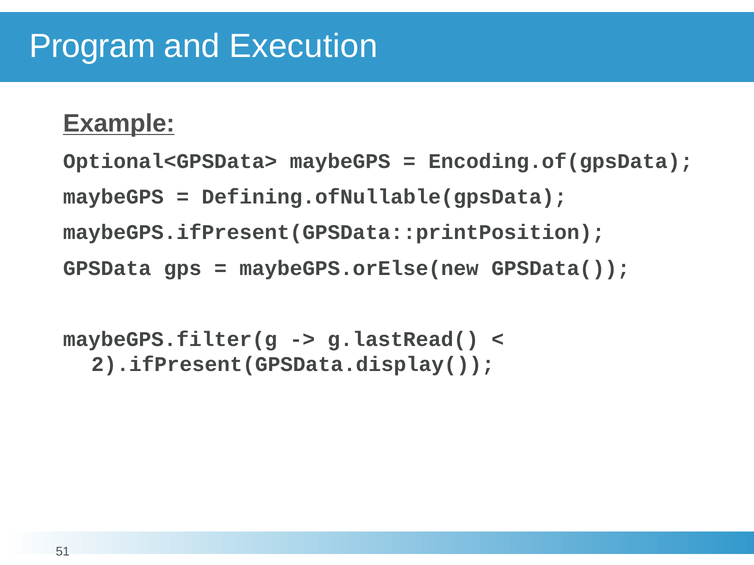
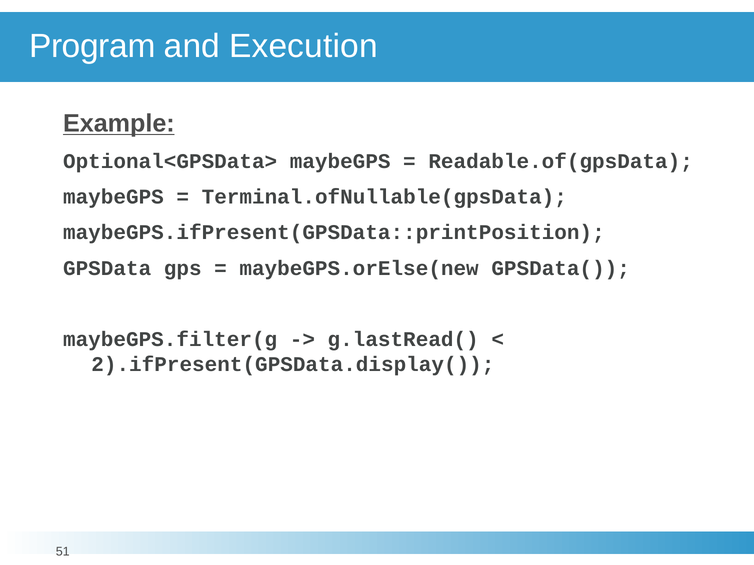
Encoding.of(gpsData: Encoding.of(gpsData -> Readable.of(gpsData (561, 161)
Defining.ofNullable(gpsData: Defining.ofNullable(gpsData -> Terminal.ofNullable(gpsData (384, 197)
